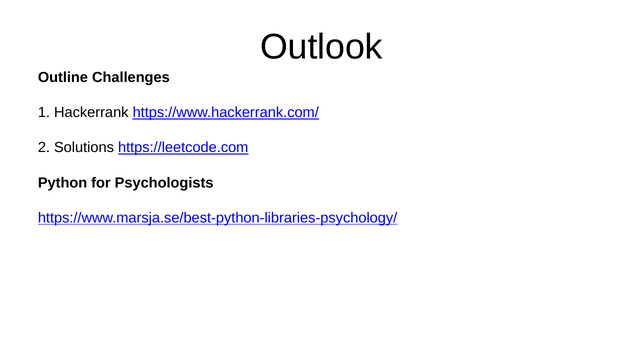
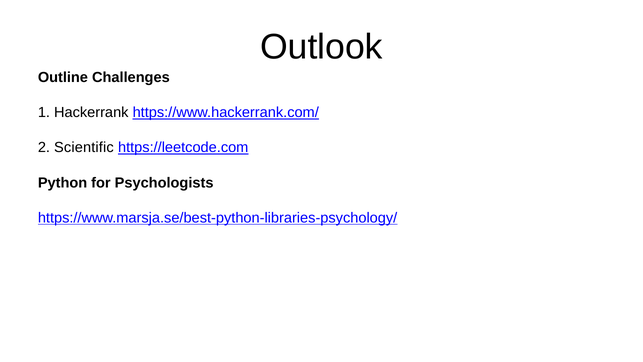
Solutions: Solutions -> Scientific (84, 148)
